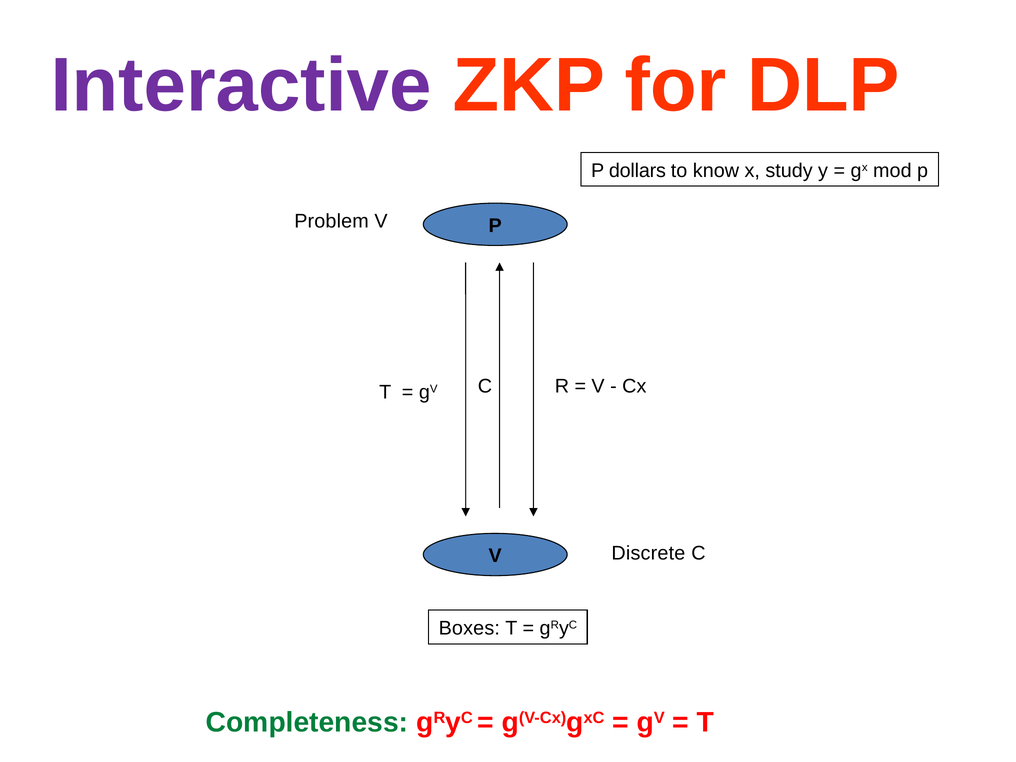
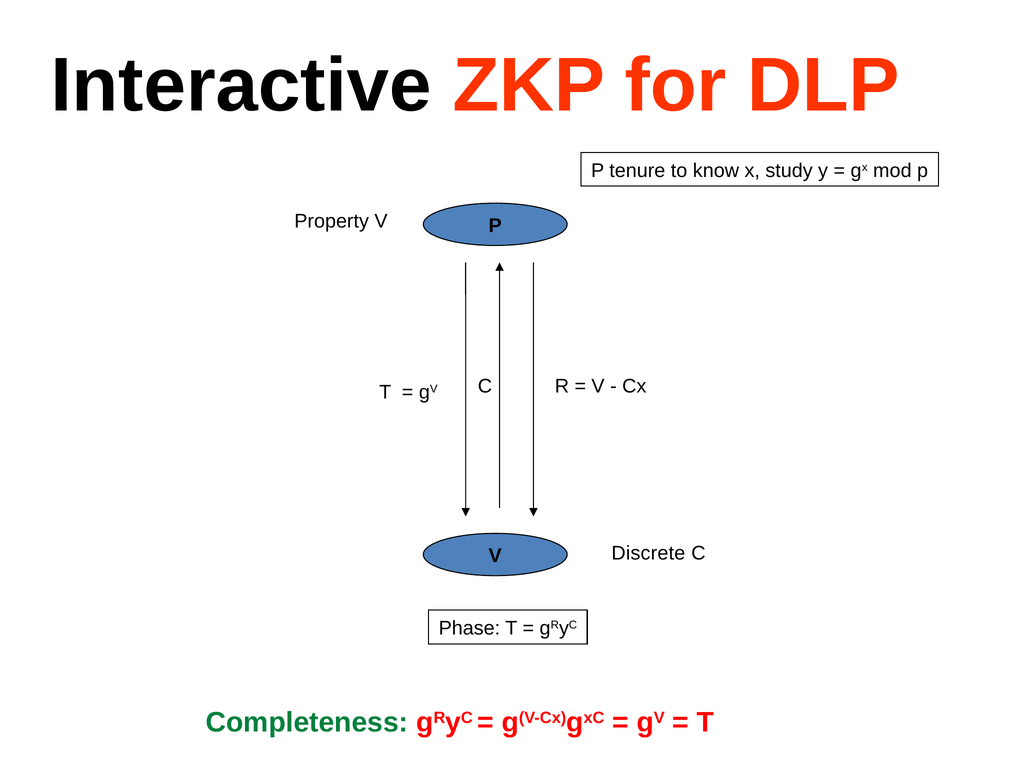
Interactive colour: purple -> black (241, 86)
dollars: dollars -> tenure (637, 171)
Problem: Problem -> Property (332, 221)
Boxes: Boxes -> Phase (469, 628)
